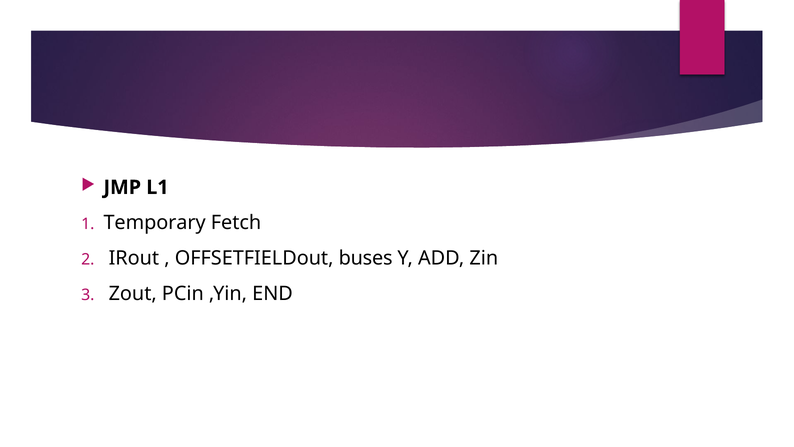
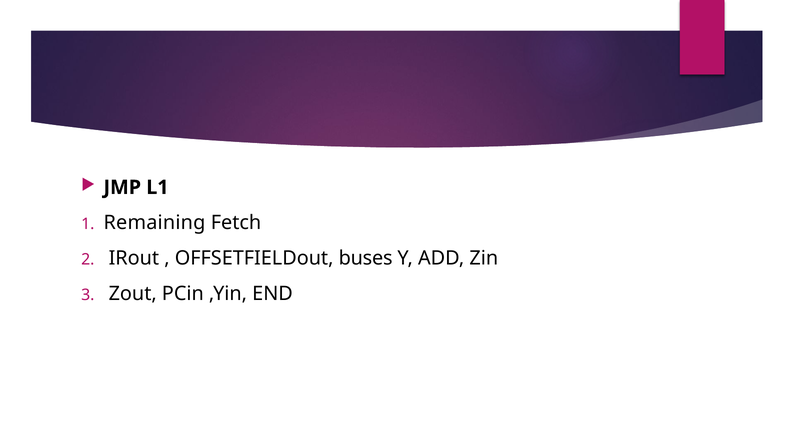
Temporary: Temporary -> Remaining (154, 223)
